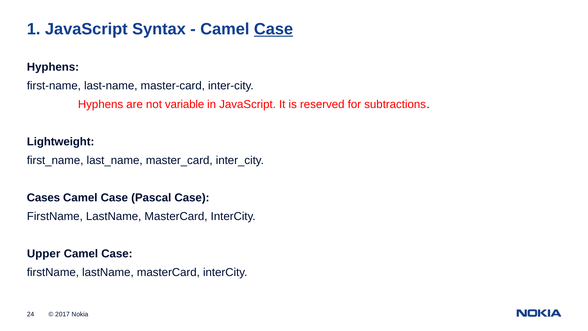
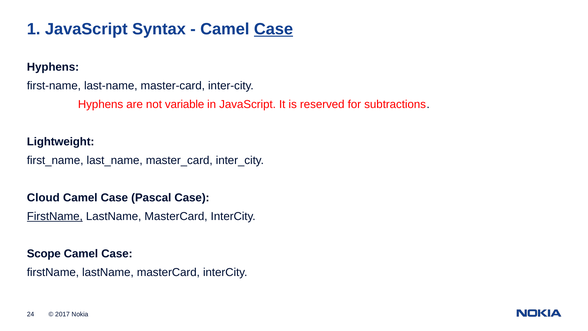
Cases: Cases -> Cloud (43, 198)
FirstName underline: none -> present (55, 216)
Upper: Upper -> Scope (44, 253)
